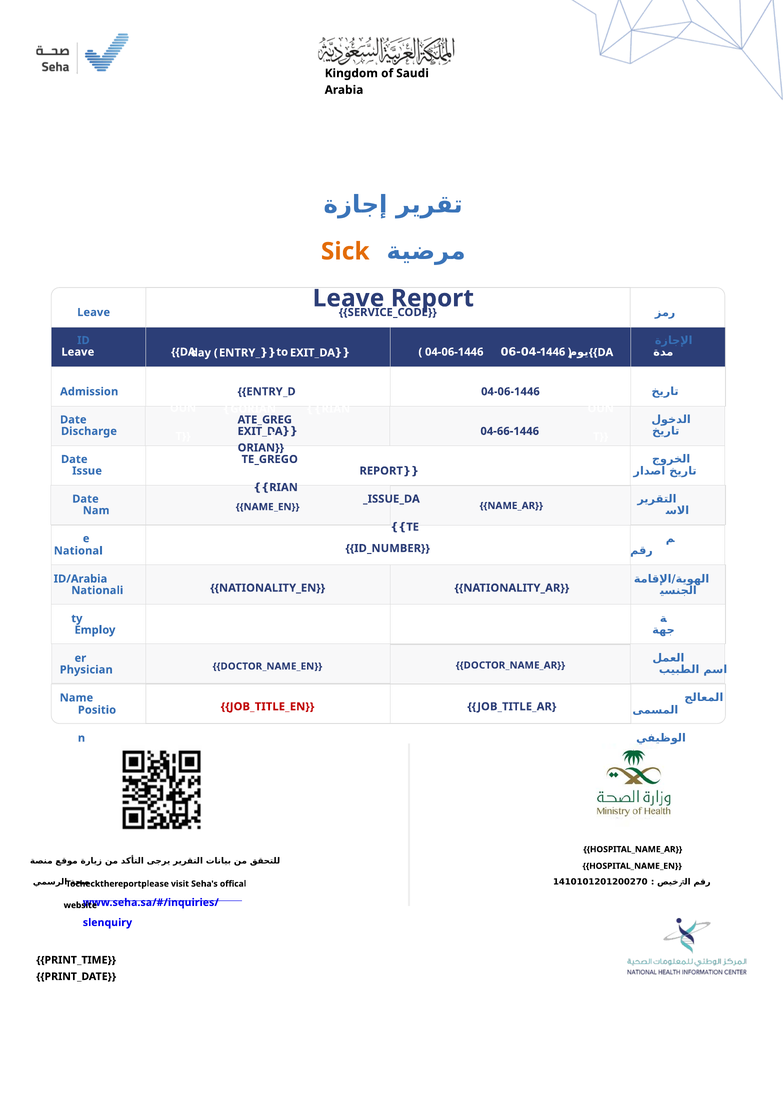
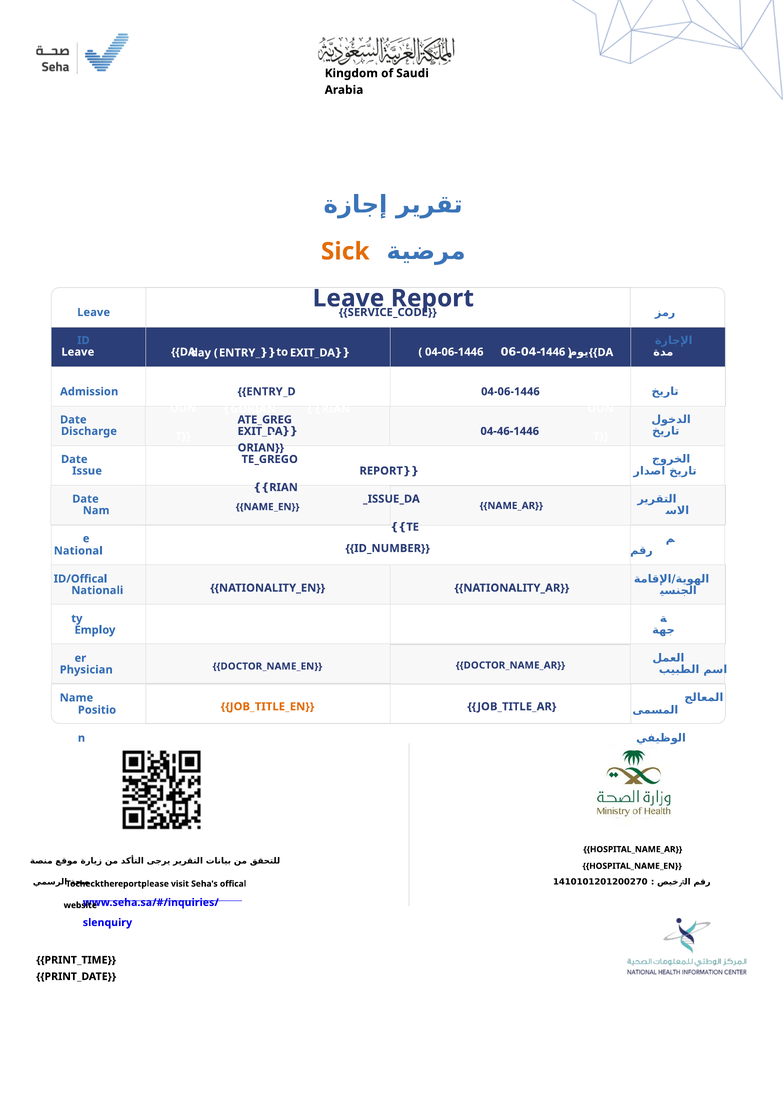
04-66-1446: 04-66-1446 -> 04-46-1446 (510, 431)
ID/Arabia: ID/Arabia -> ID/Offical (80, 578)
JOB_TITLE_EN colour: red -> orange (268, 706)
